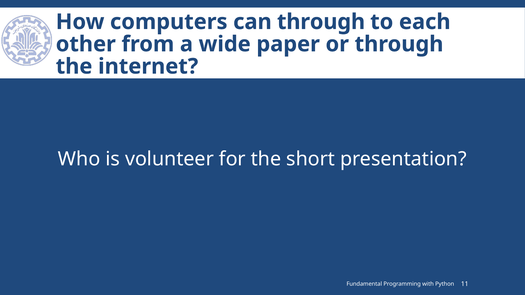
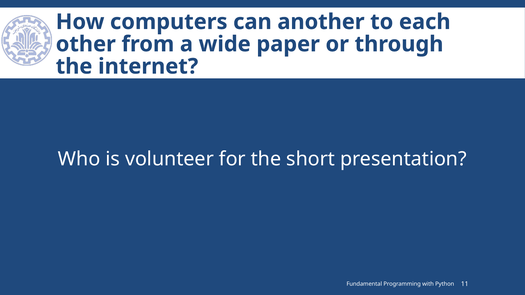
can through: through -> another (321, 22)
